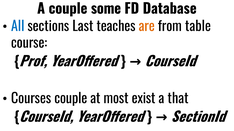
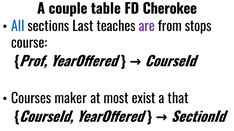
some: some -> table (106, 9)
Database: Database -> Cherokee (170, 9)
are colour: orange -> purple (147, 27)
table: table -> stops (198, 27)
Courses couple: couple -> maker (71, 99)
